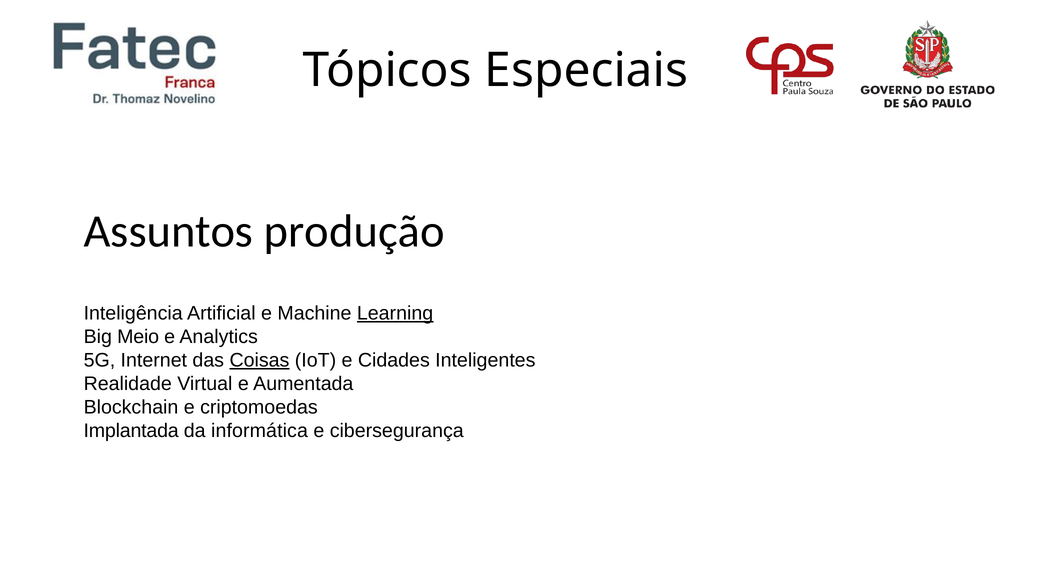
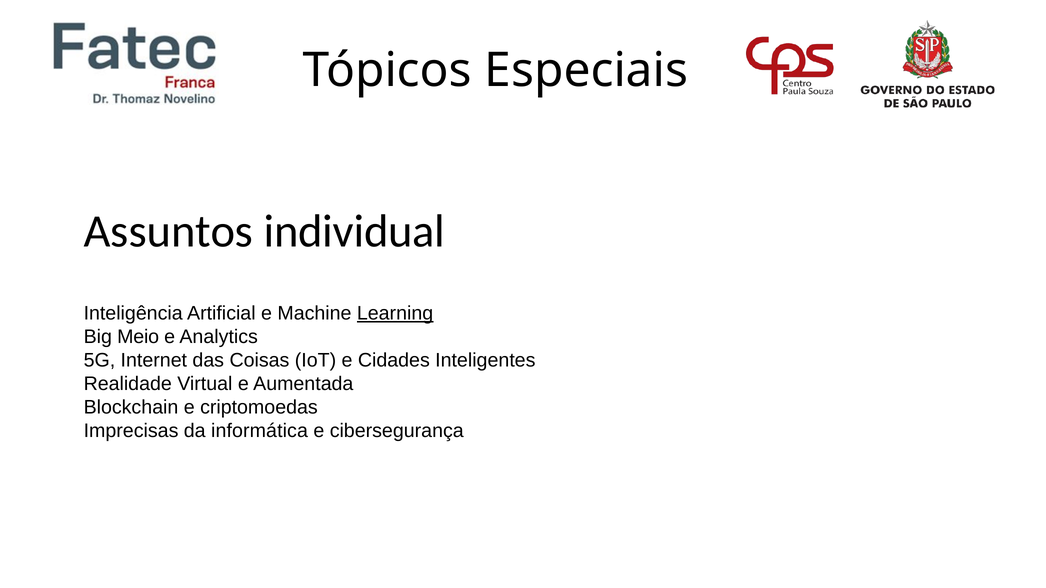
produção: produção -> individual (354, 232)
Coisas underline: present -> none (259, 361)
Implantada: Implantada -> Imprecisas (131, 431)
